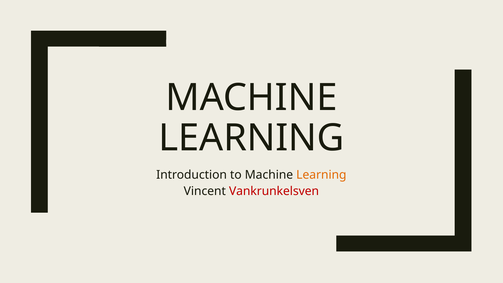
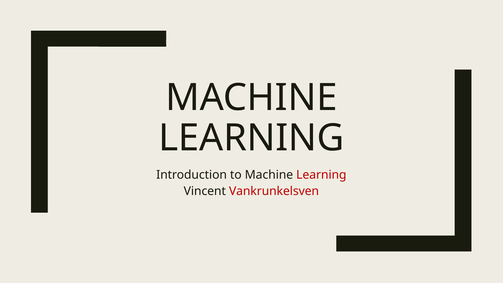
Learning colour: orange -> red (321, 175)
